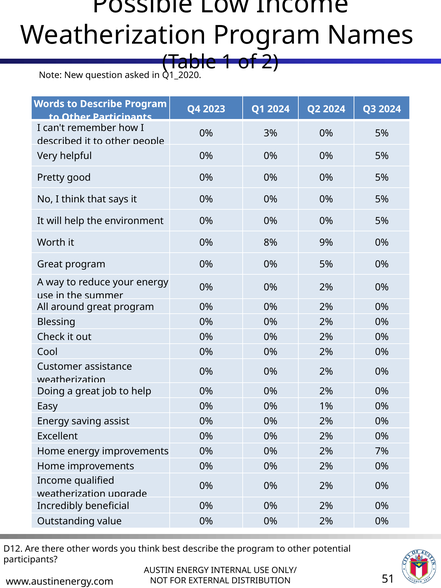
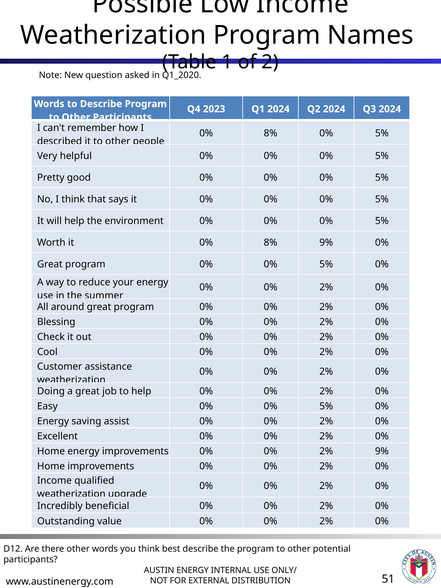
3%: 3% -> 8% (271, 133)
Easy 0% 0% 1%: 1% -> 5% (326, 406)
2% 7%: 7% -> 9% (382, 451)
